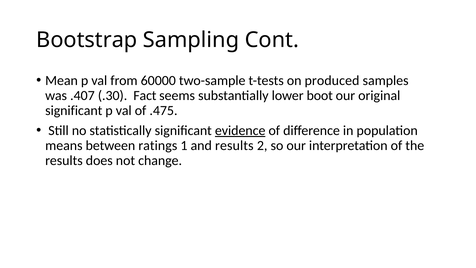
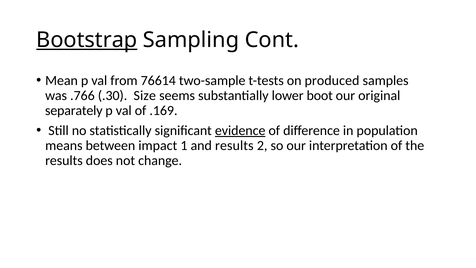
Bootstrap underline: none -> present (87, 40)
60000: 60000 -> 76614 (158, 80)
.407: .407 -> .766 (82, 95)
Fact: Fact -> Size (145, 95)
significant: significant -> separately (74, 110)
.475: .475 -> .169 (163, 110)
ratings: ratings -> impact (158, 145)
